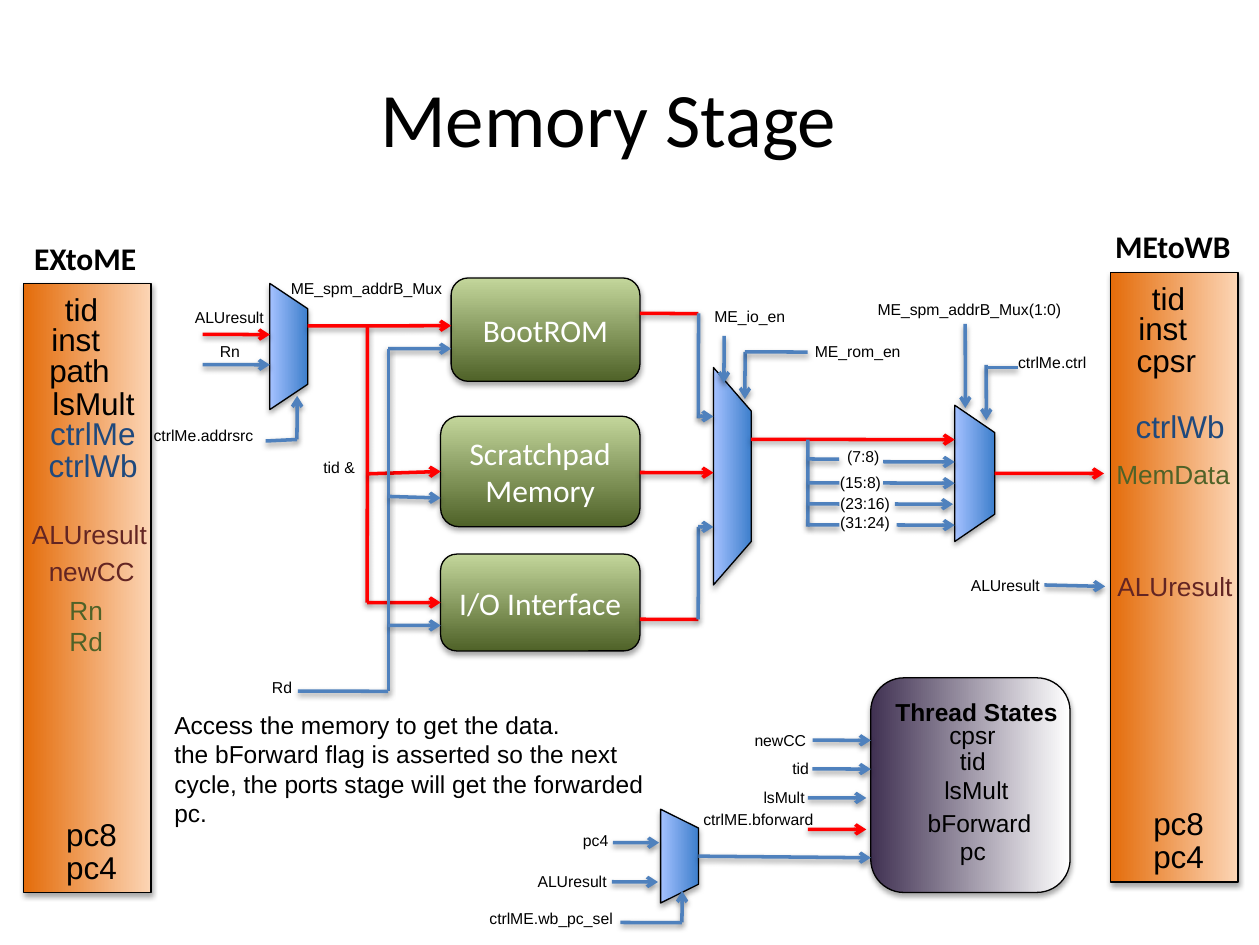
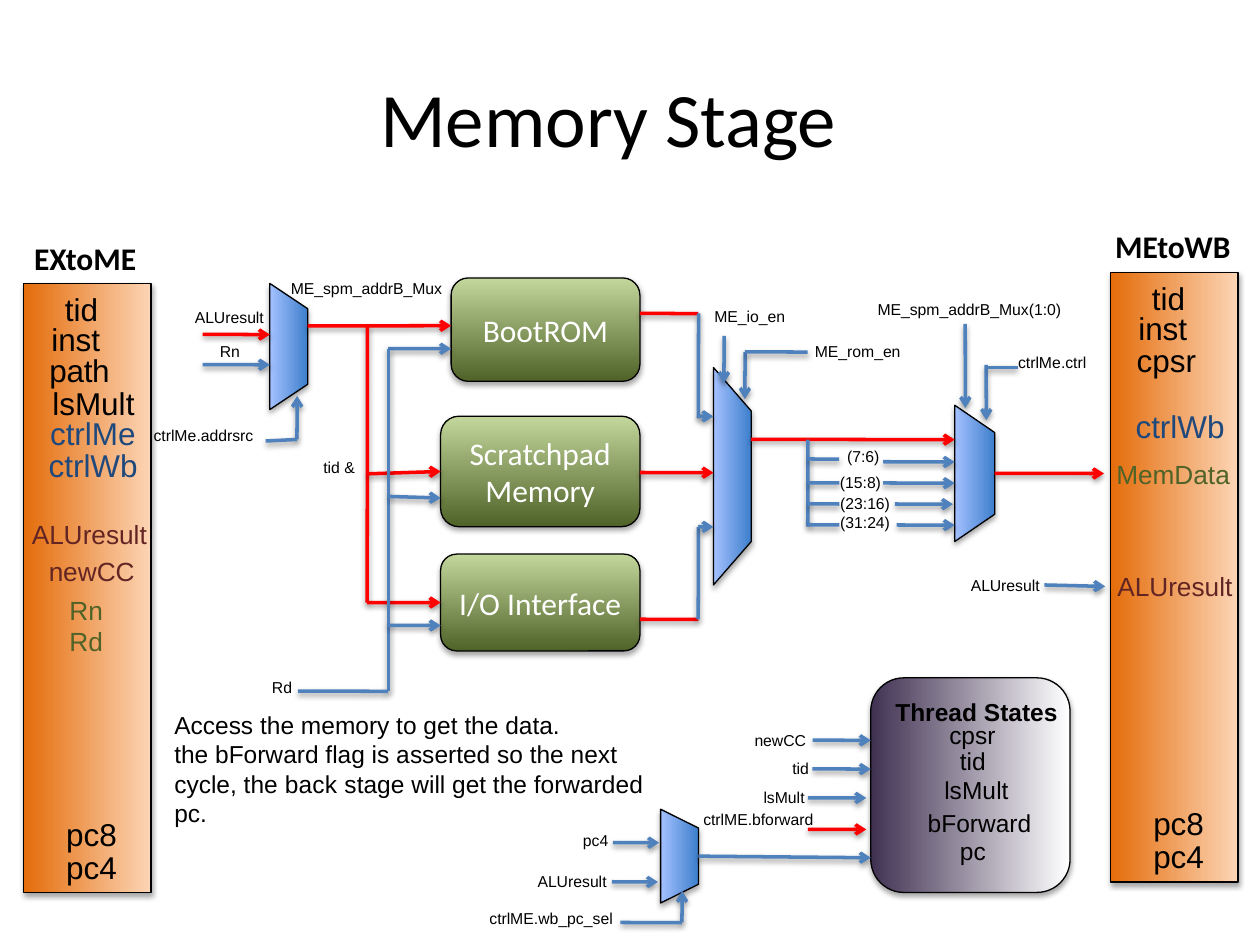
7:8: 7:8 -> 7:6 (863, 457)
ports: ports -> back (311, 784)
